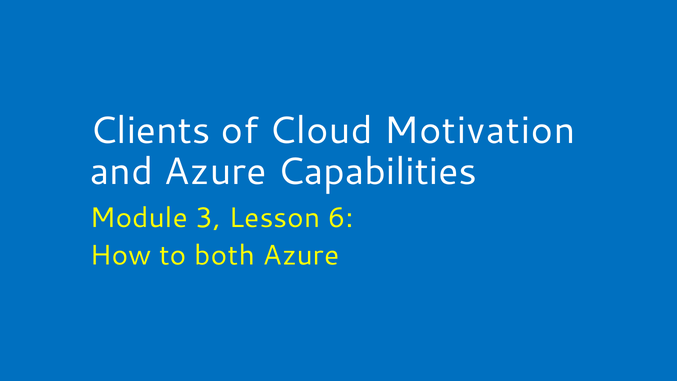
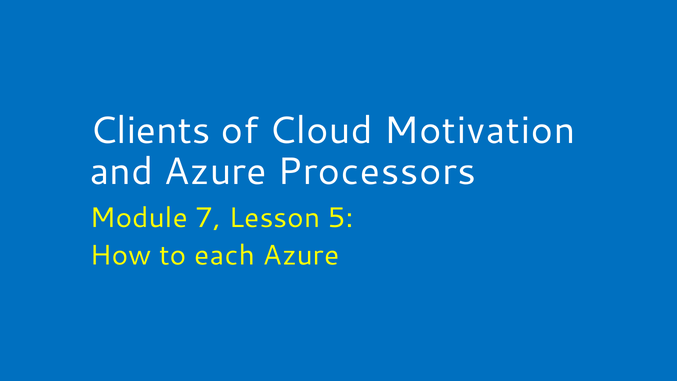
Capabilities: Capabilities -> Processors (377, 172)
3: 3 -> 7 (208, 218)
6: 6 -> 5 (341, 218)
both: both -> each (225, 255)
